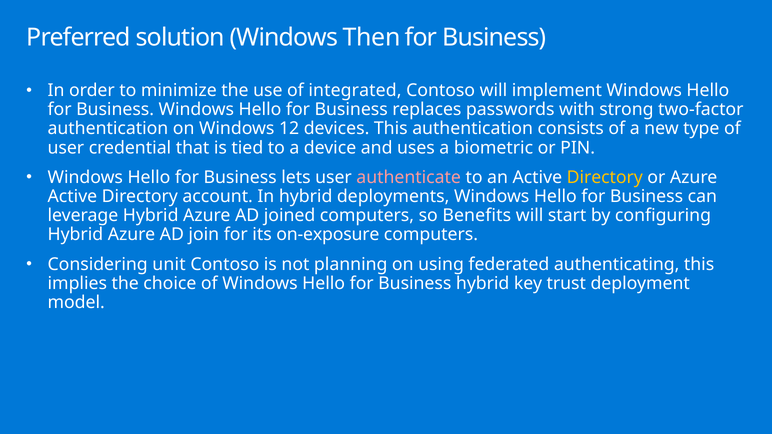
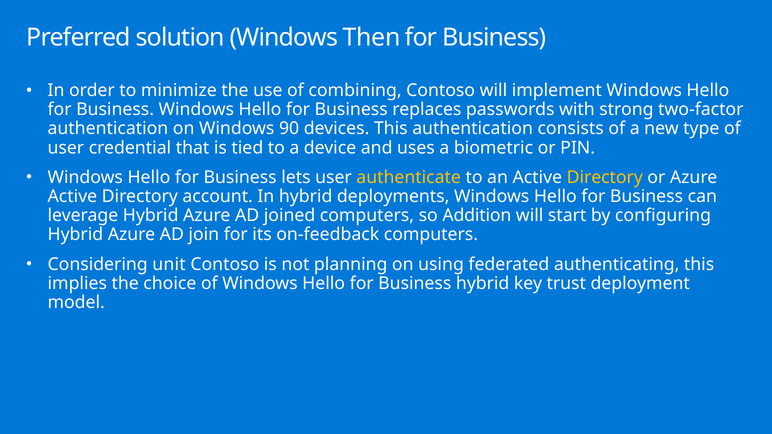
integrated: integrated -> combining (355, 91)
12: 12 -> 90 (289, 129)
authenticate colour: pink -> yellow (409, 177)
Benefits: Benefits -> Addition (477, 216)
on-exposure: on-exposure -> on-feedback (328, 235)
